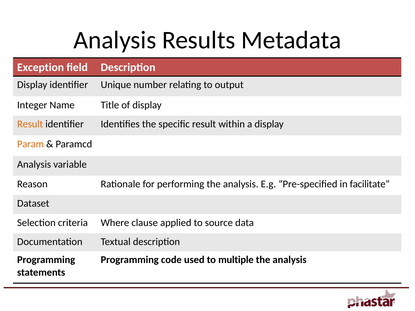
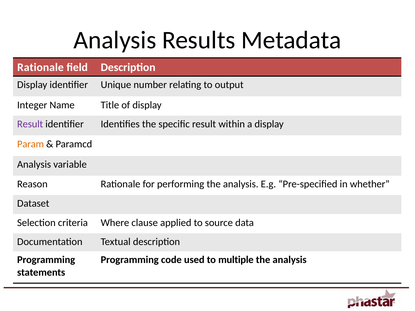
Exception: Exception -> Rationale (40, 67)
Result colour: orange -> purple (30, 124)
facilitate: facilitate -> whether (370, 184)
